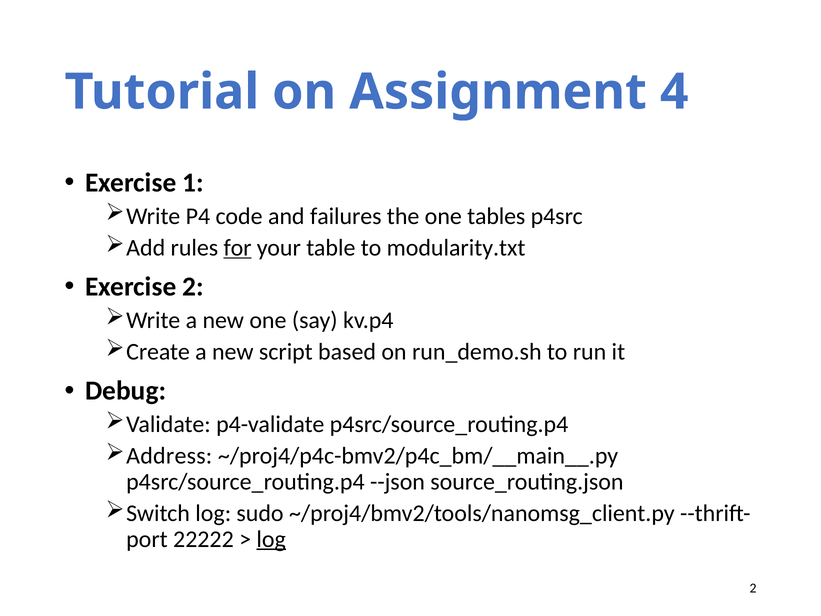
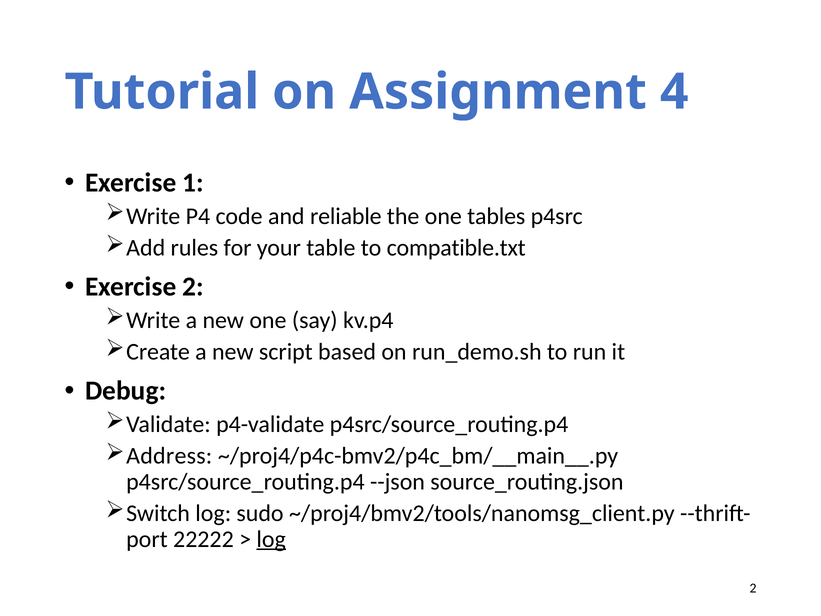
failures: failures -> reliable (346, 216)
for underline: present -> none (238, 248)
modularity.txt: modularity.txt -> compatible.txt (456, 248)
